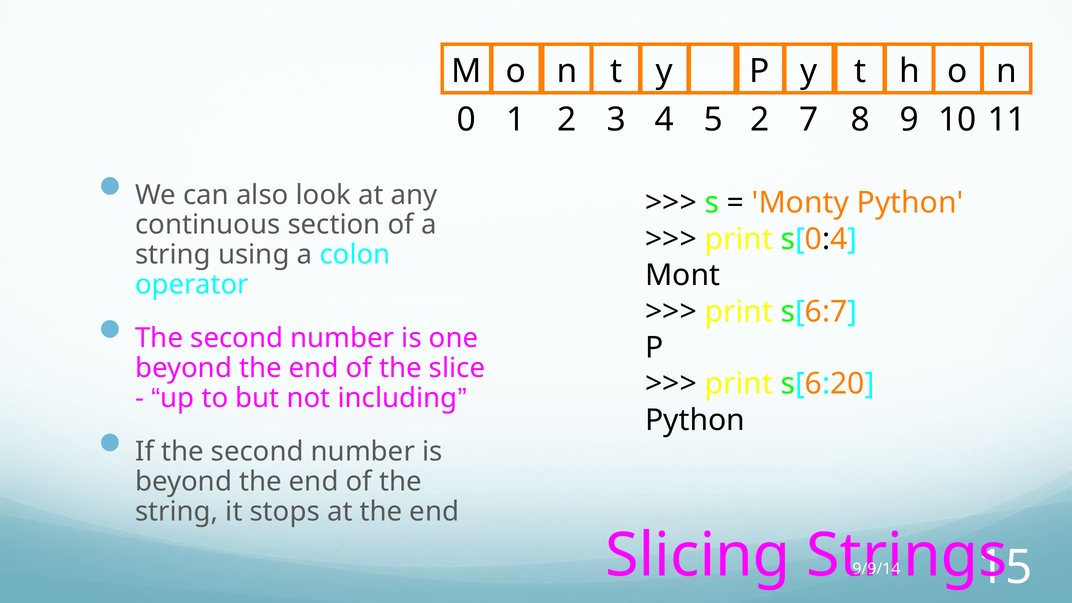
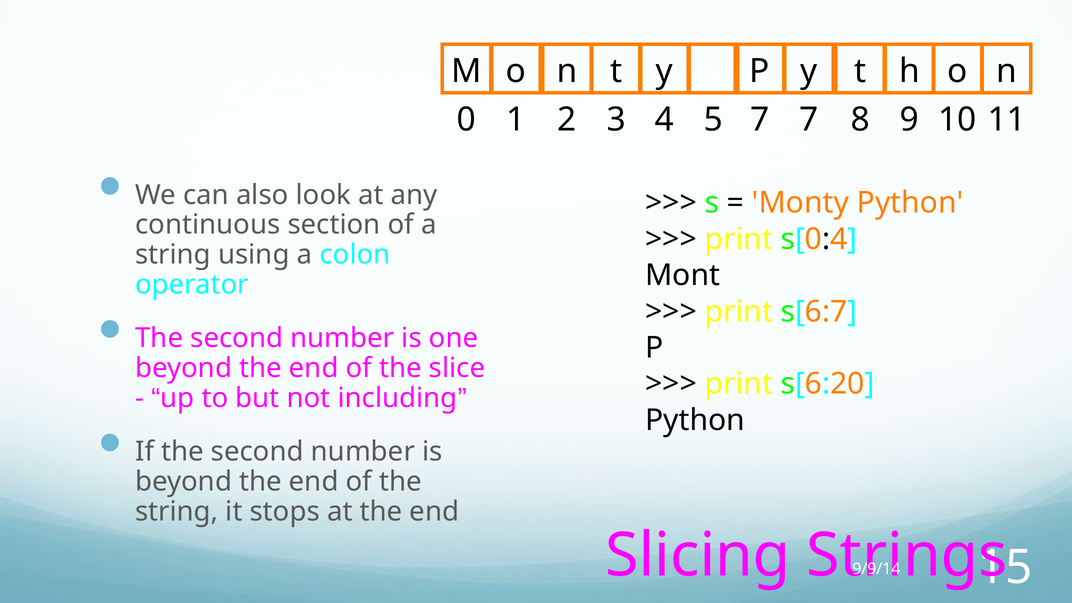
5 2: 2 -> 7 (760, 120)
